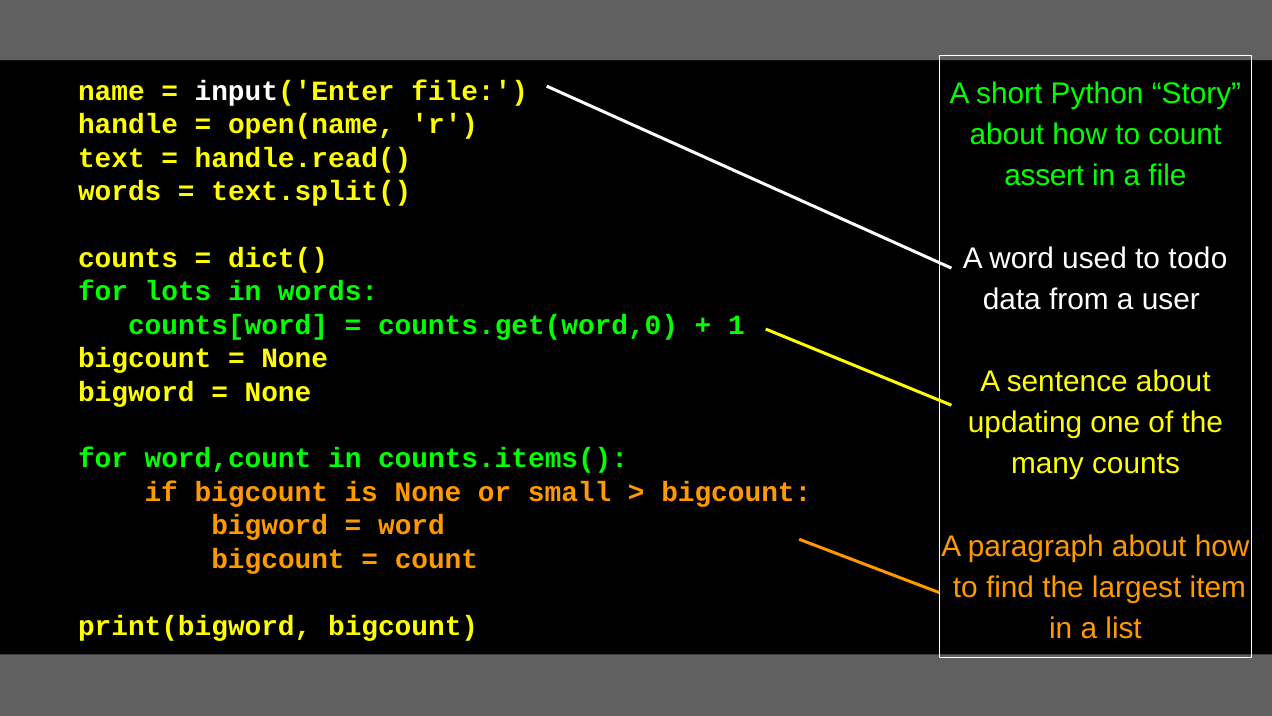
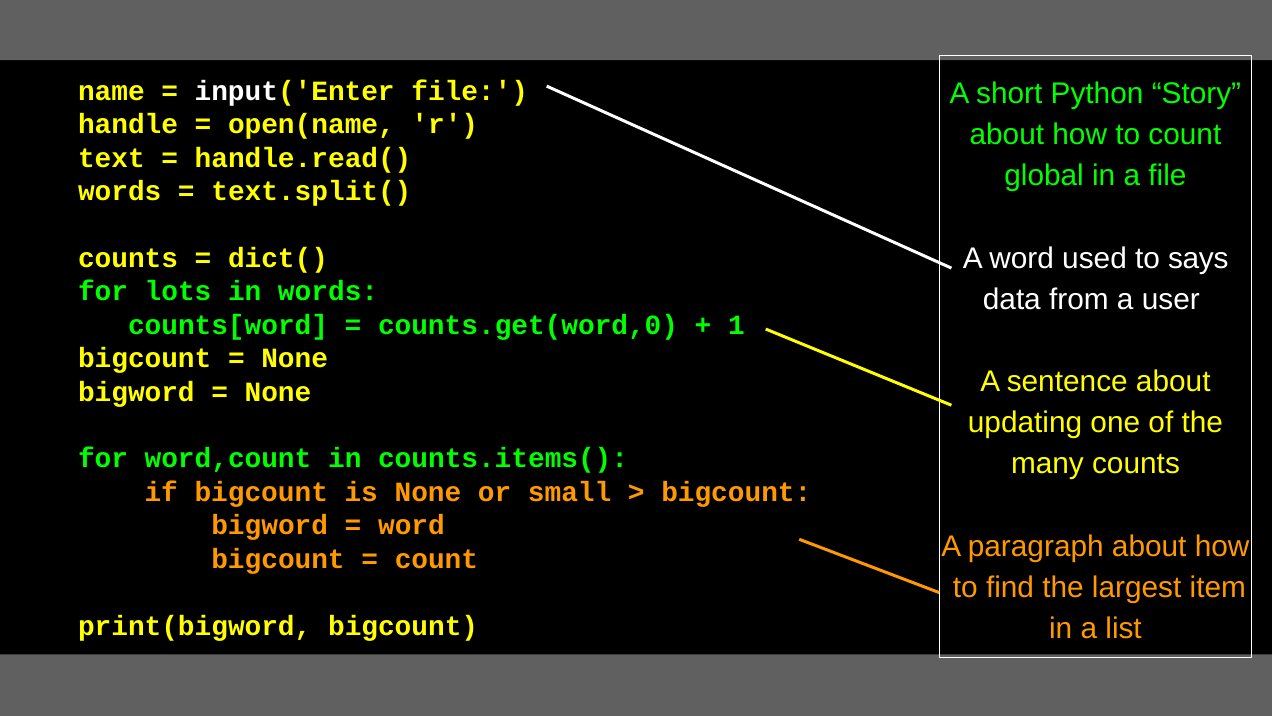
assert: assert -> global (1044, 176)
todo: todo -> says (1198, 258)
